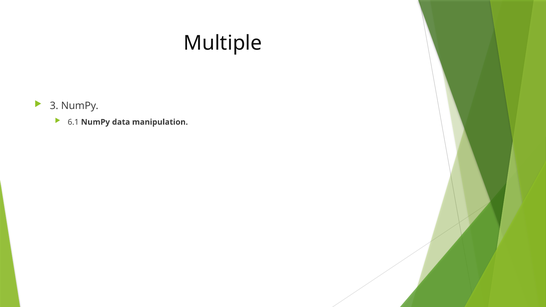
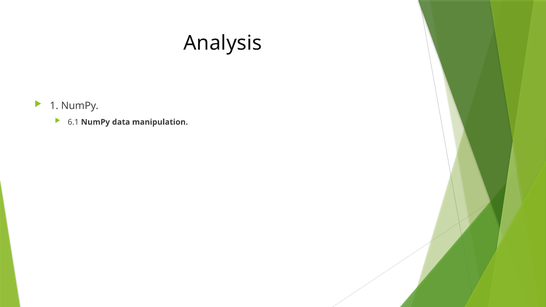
Multiple: Multiple -> Analysis (223, 43)
3: 3 -> 1 (54, 106)
